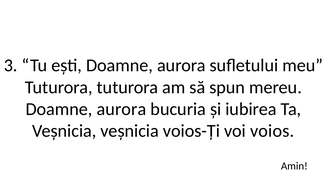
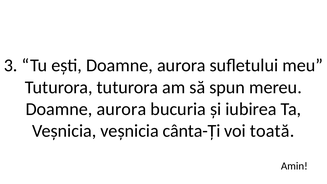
voios-Ți: voios-Ți -> cânta-Ți (192, 131)
voios: voios -> toată (272, 131)
